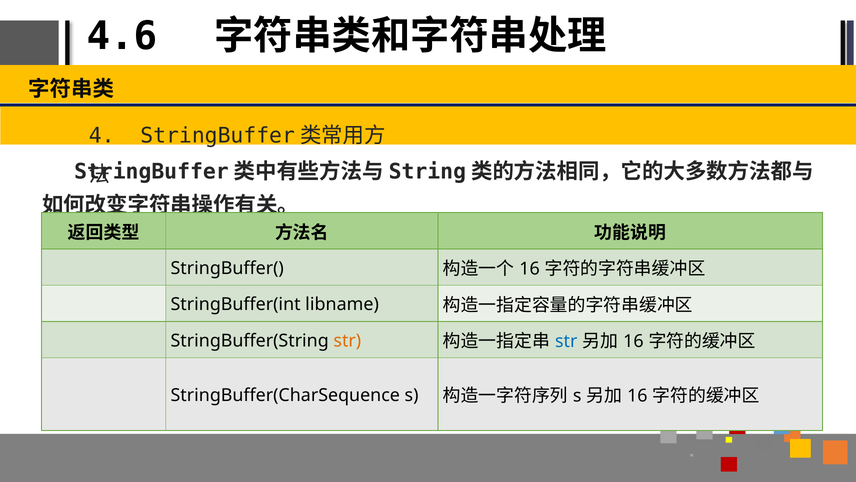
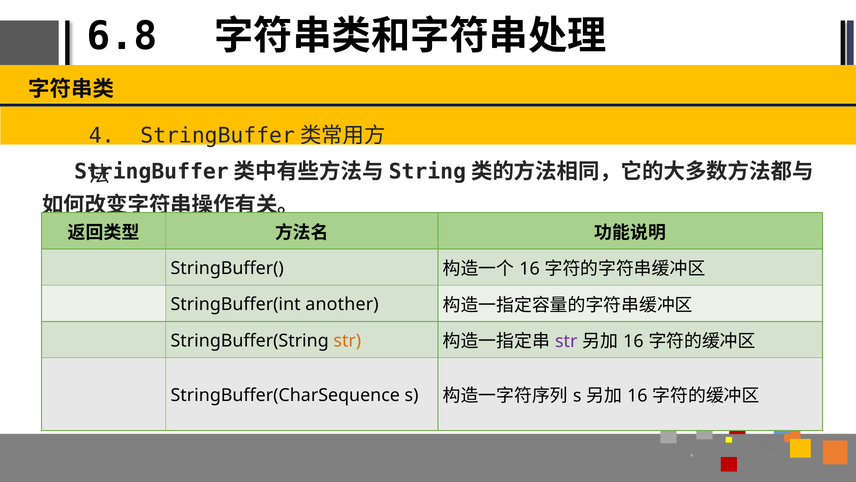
4.6: 4.6 -> 6.8 (122, 36)
libname: libname -> another (342, 304)
str colour: blue -> purple (566, 341)
